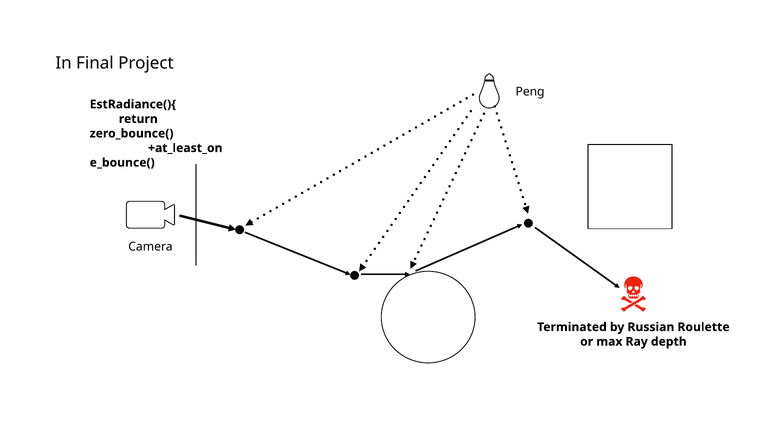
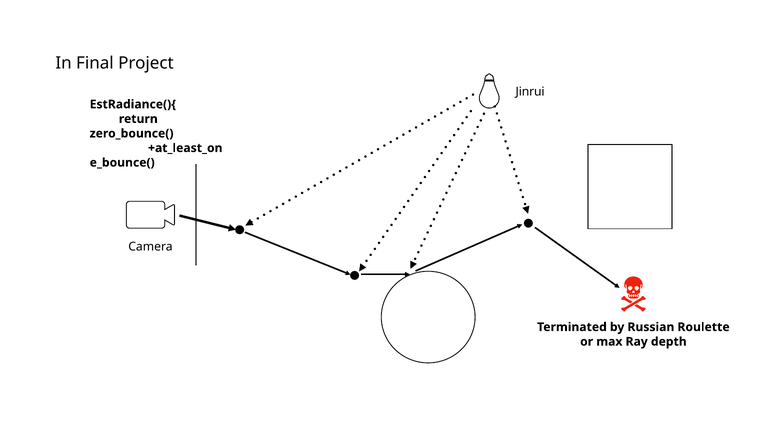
Peng: Peng -> Jinrui (530, 92)
